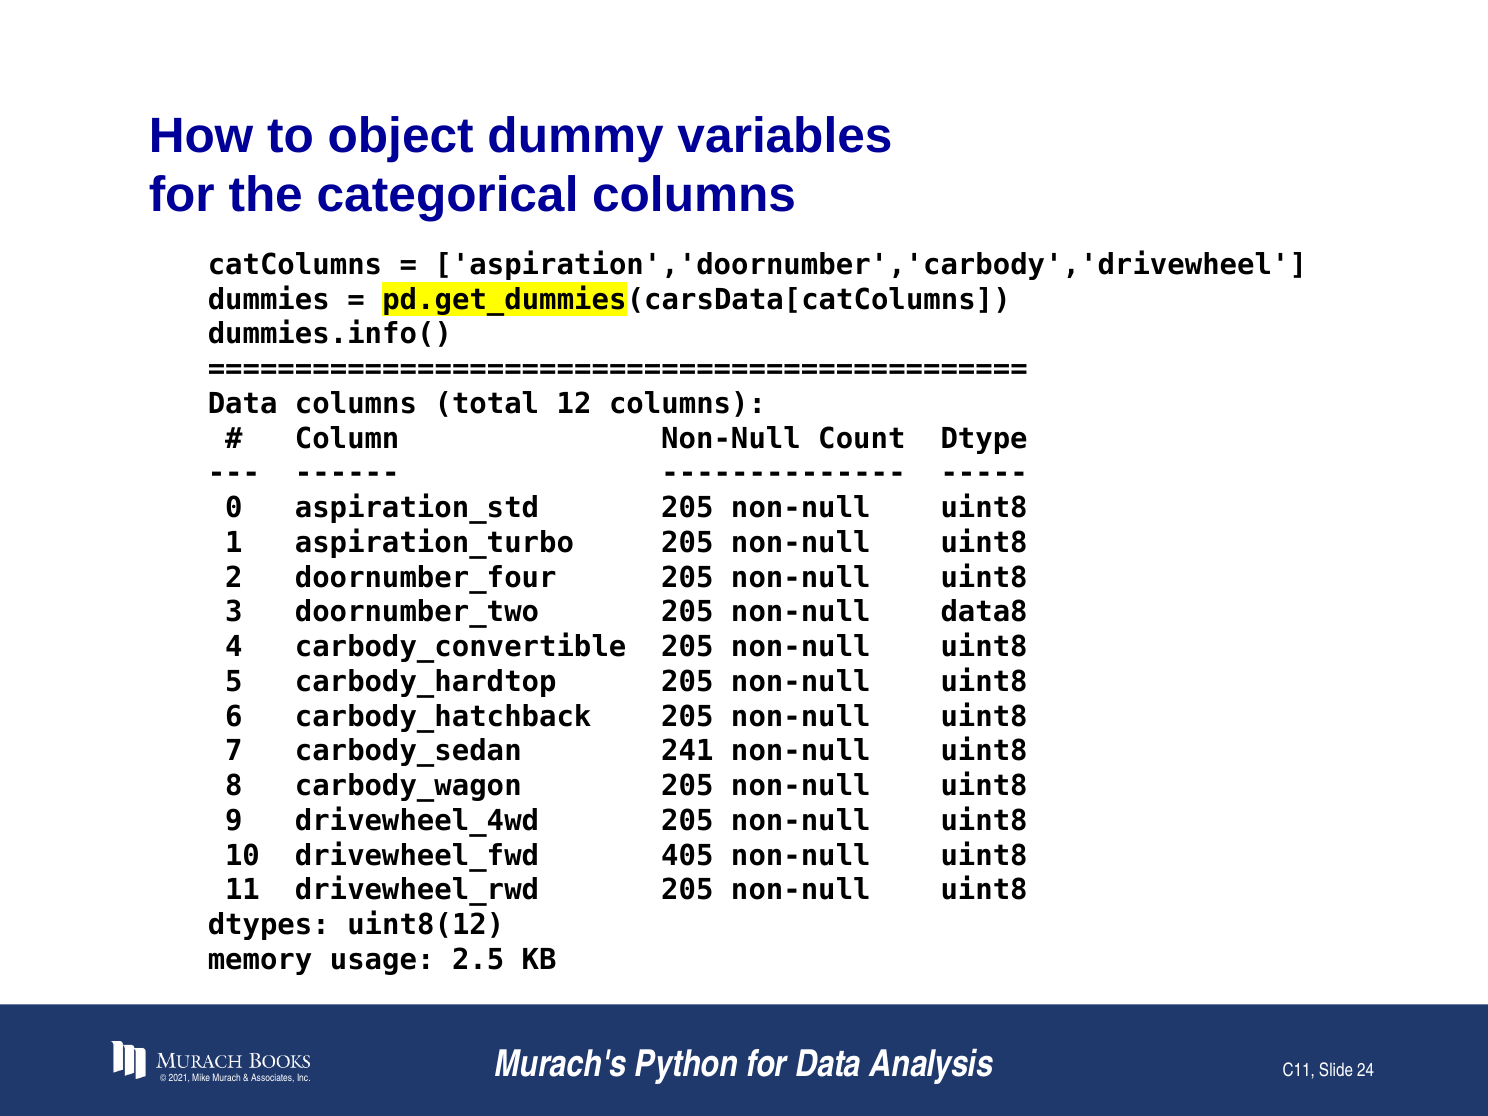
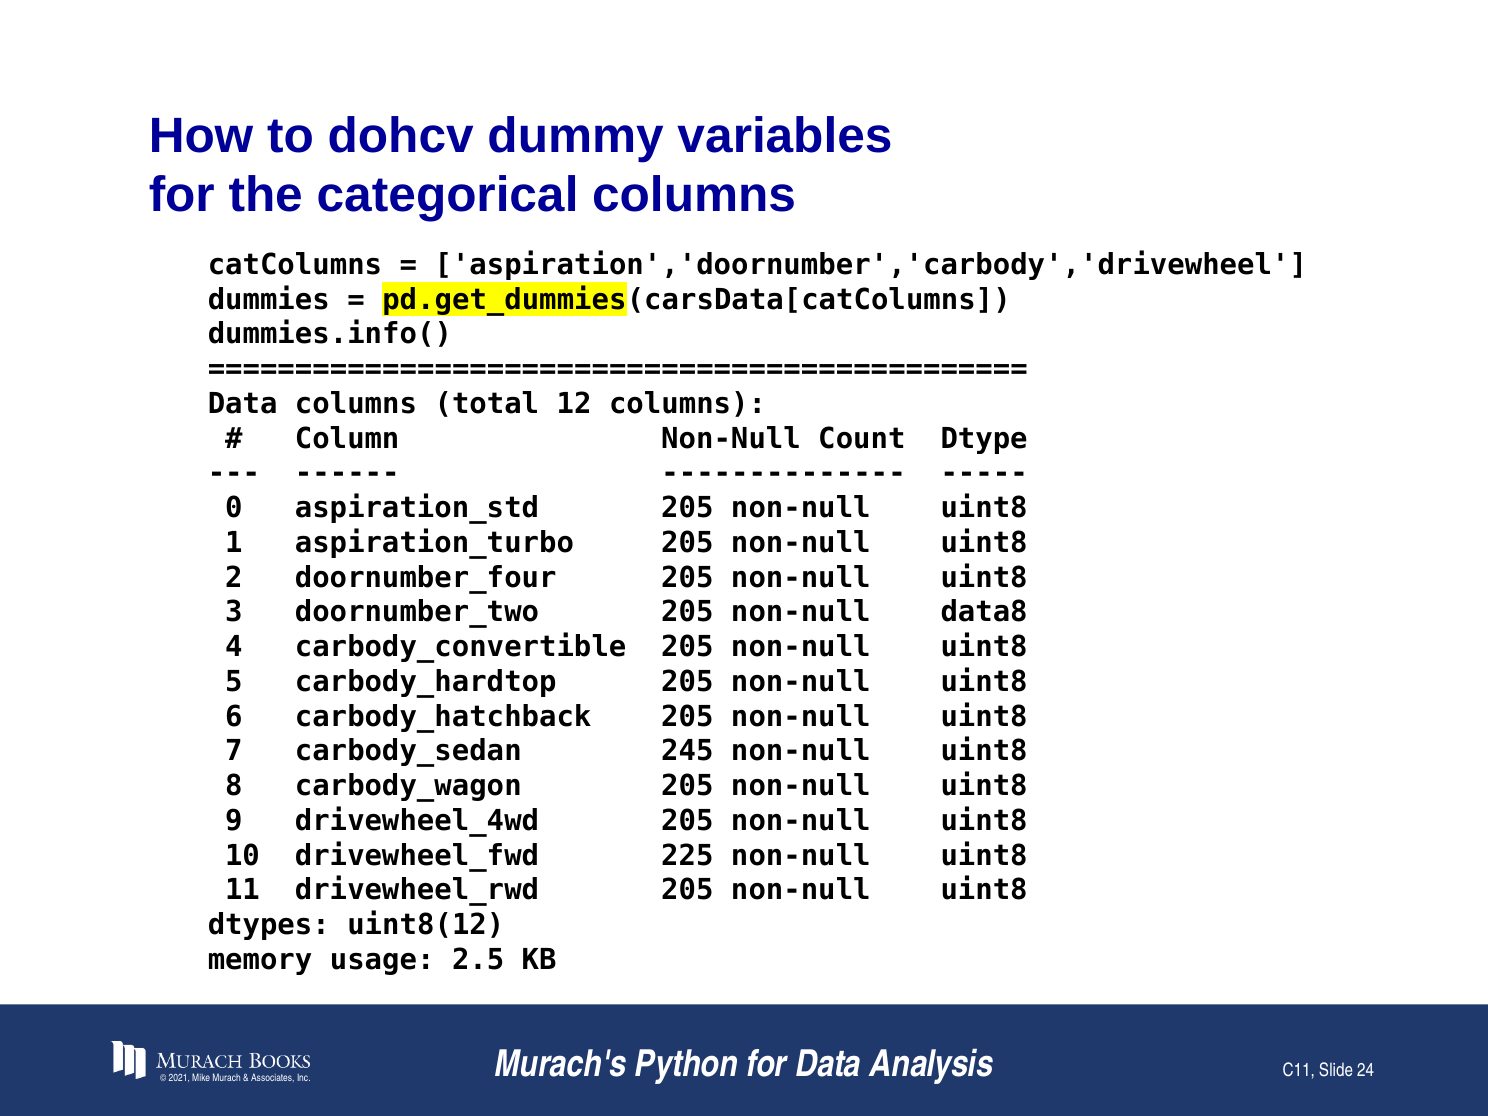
object: object -> dohcv (401, 136)
241: 241 -> 245 (687, 751)
405: 405 -> 225 (687, 855)
